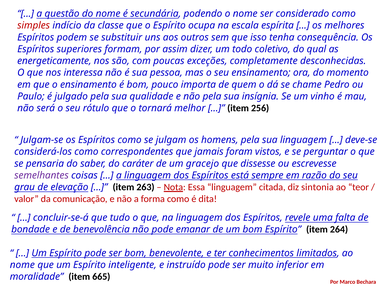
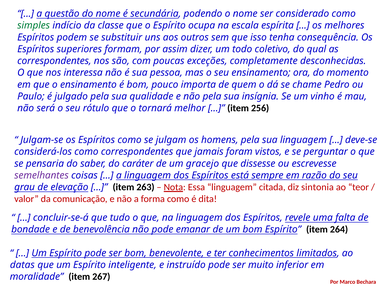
simples colour: red -> green (34, 25)
energeticamente: energeticamente -> correspondentes (54, 61)
nome: nome -> datas (22, 264)
665: 665 -> 267 (101, 276)
